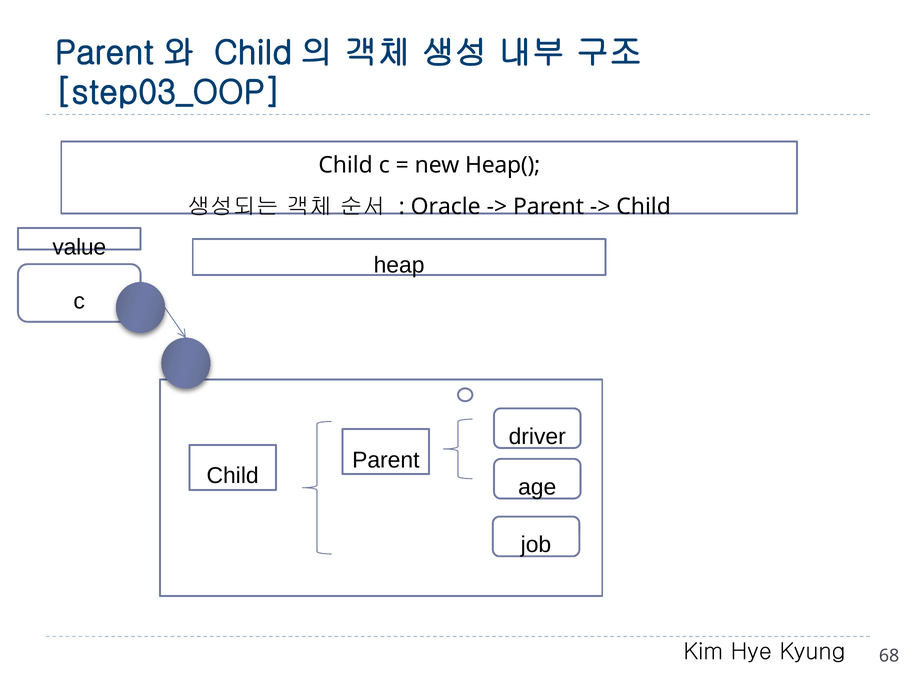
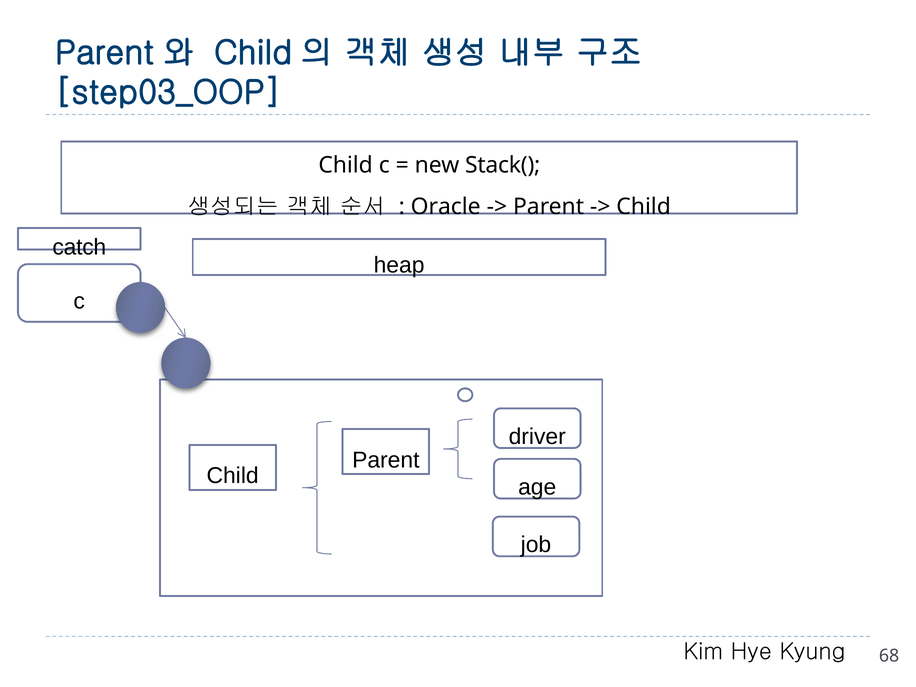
Heap(: Heap( -> Stack( (503, 165)
value: value -> catch (79, 247)
